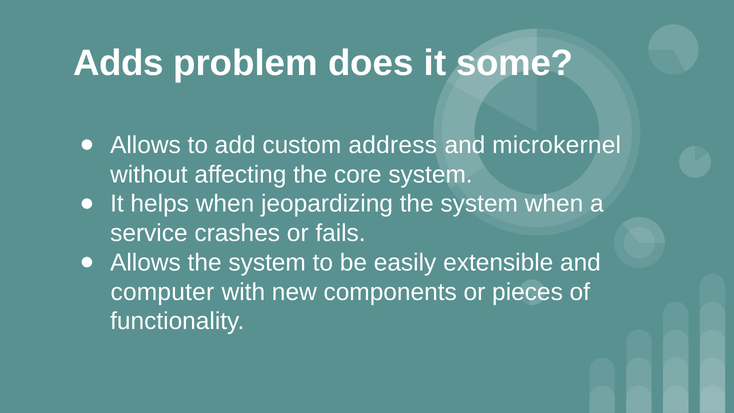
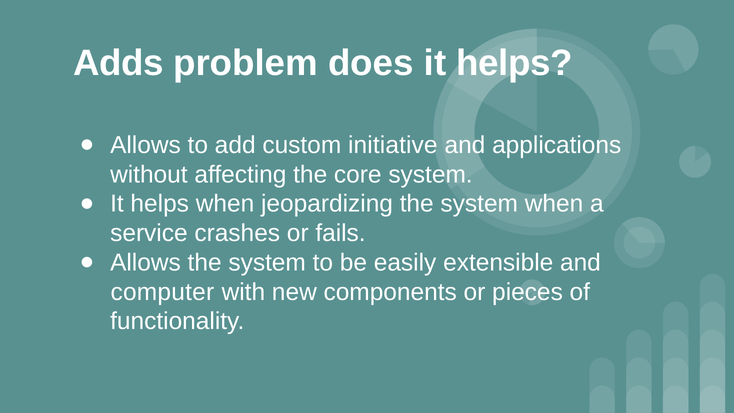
does it some: some -> helps (515, 63)
address: address -> initiative (393, 145)
microkernel: microkernel -> applications (557, 145)
